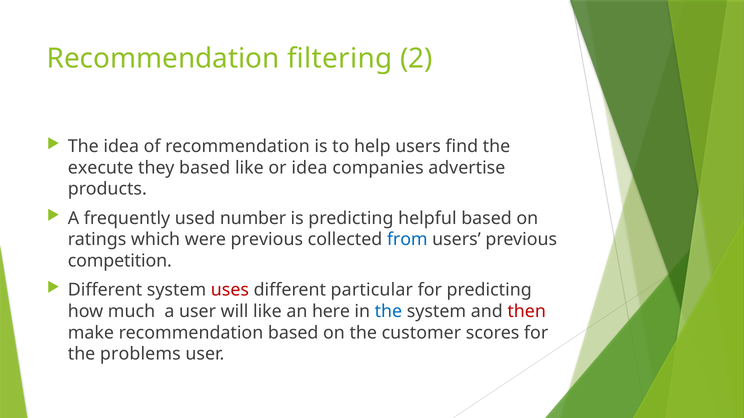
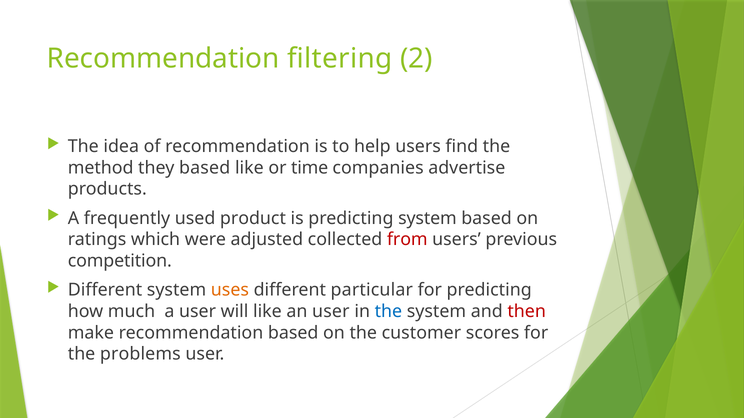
execute: execute -> method (101, 168)
or idea: idea -> time (310, 168)
number: number -> product (253, 218)
predicting helpful: helpful -> system (427, 218)
were previous: previous -> adjusted (267, 240)
from colour: blue -> red (407, 240)
uses colour: red -> orange (230, 290)
an here: here -> user (331, 312)
